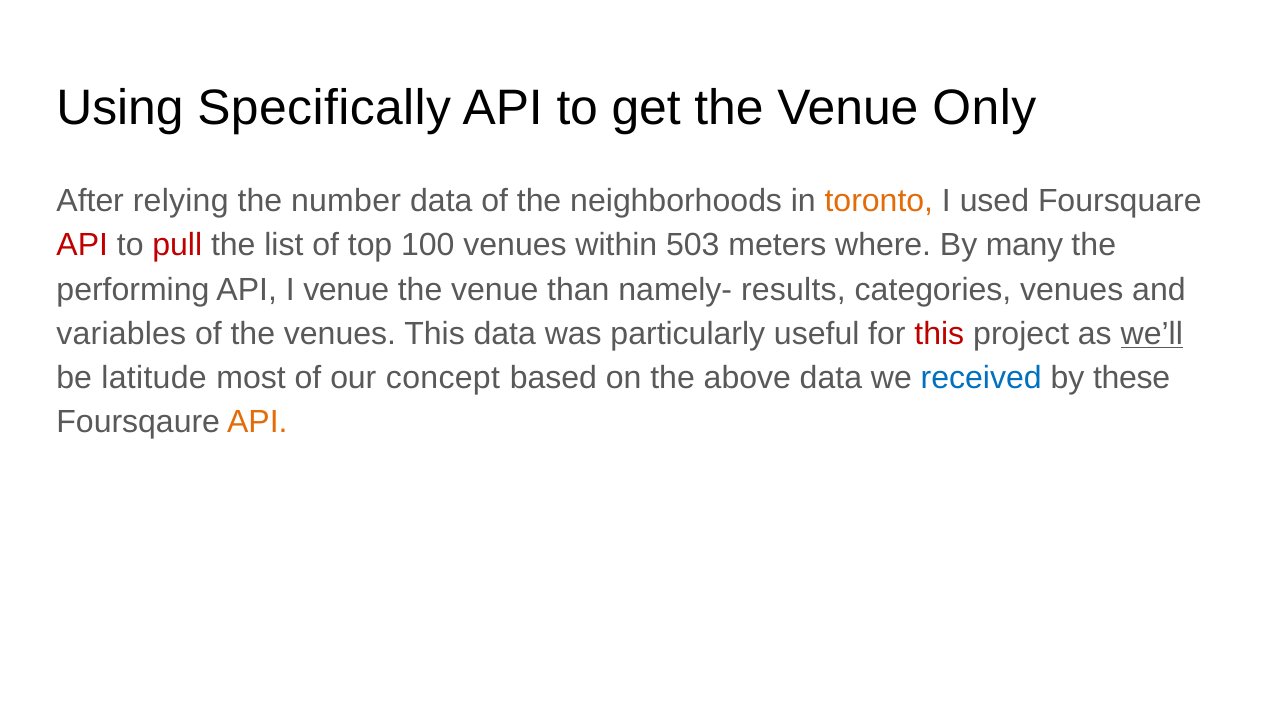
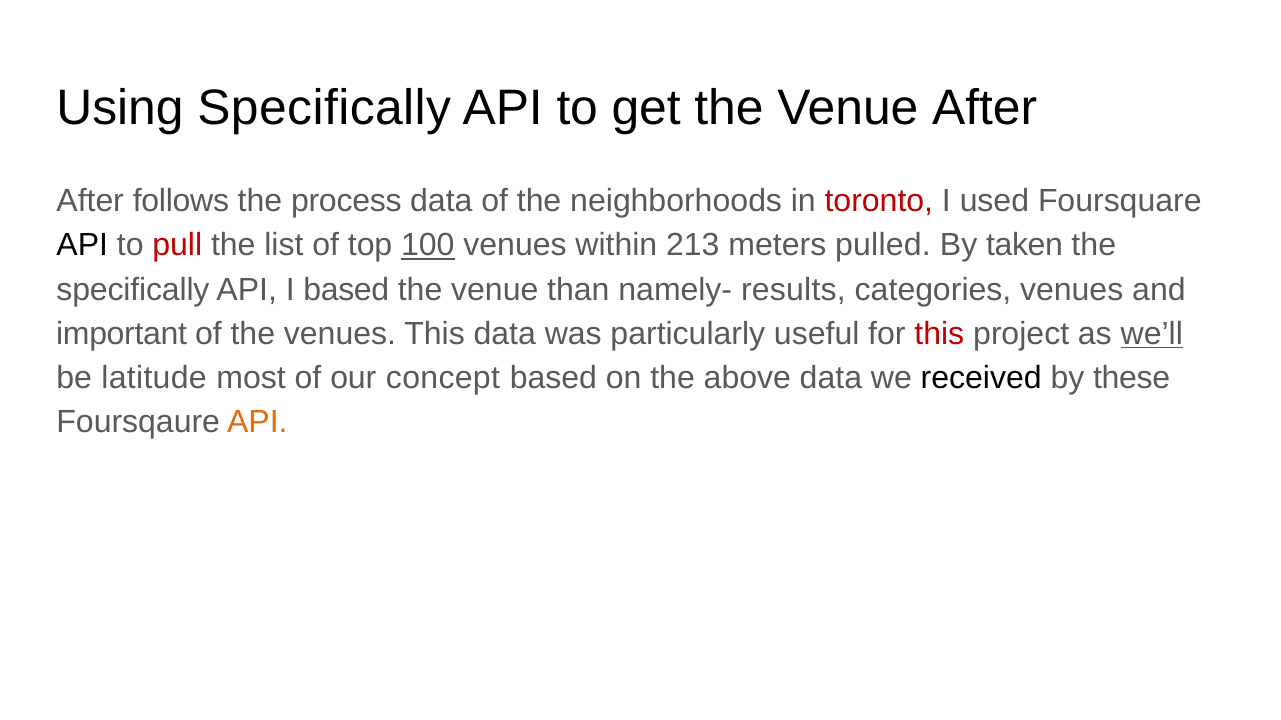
Venue Only: Only -> After (985, 109)
relying: relying -> follows (181, 201)
number: number -> process (346, 201)
toronto colour: orange -> red (879, 201)
API colour: red -> black (82, 246)
100 underline: none -> present (428, 246)
503: 503 -> 213 (693, 246)
where: where -> pulled (883, 246)
many: many -> taken (1025, 246)
performing: performing -> specifically (133, 290)
I venue: venue -> based (346, 290)
variables: variables -> important (122, 334)
received colour: blue -> black (981, 378)
